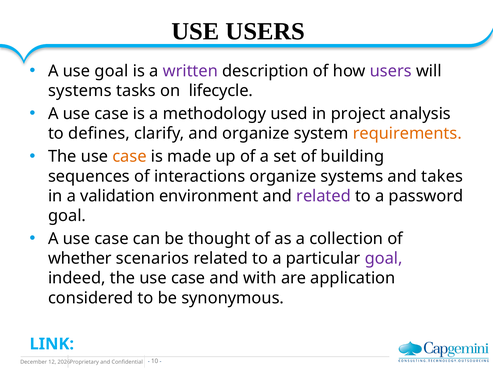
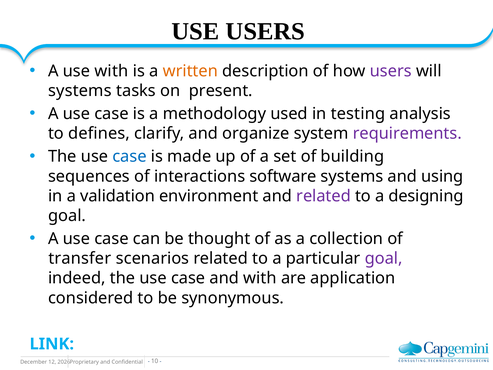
use goal: goal -> with (111, 71)
written colour: purple -> orange (190, 71)
lifecycle: lifecycle -> present (221, 91)
project: project -> testing (358, 114)
requirements colour: orange -> purple (407, 133)
case colour: orange -> blue (130, 156)
interactions organize: organize -> software (283, 176)
takes: takes -> using (442, 176)
password: password -> designing (426, 196)
whether: whether -> transfer (80, 258)
